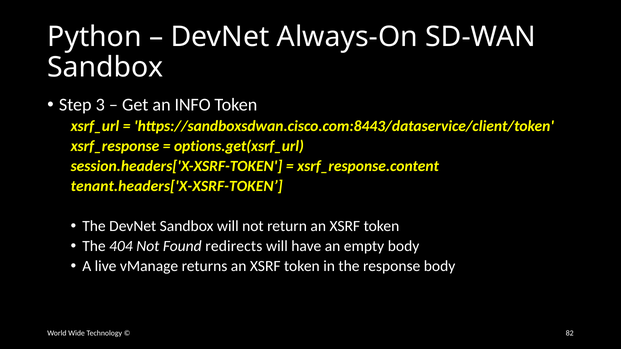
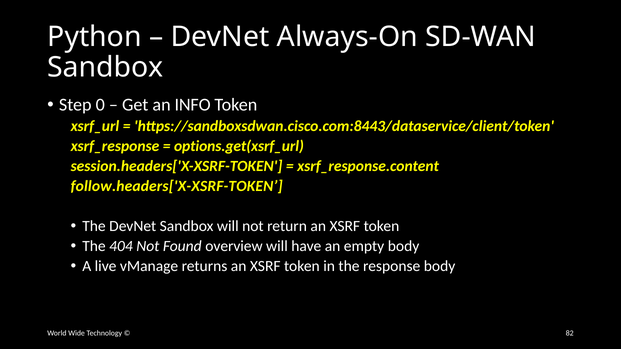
3: 3 -> 0 (100, 105)
tenant.headers['X-XSRF-TOKEN: tenant.headers['X-XSRF-TOKEN -> follow.headers['X-XSRF-TOKEN (177, 186)
redirects: redirects -> overview (234, 246)
